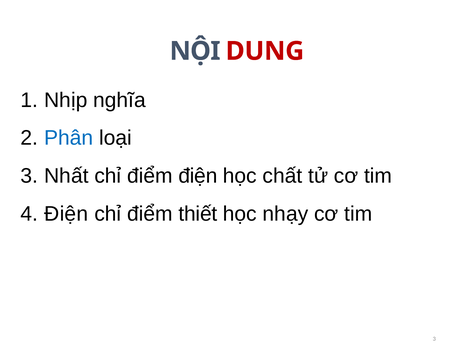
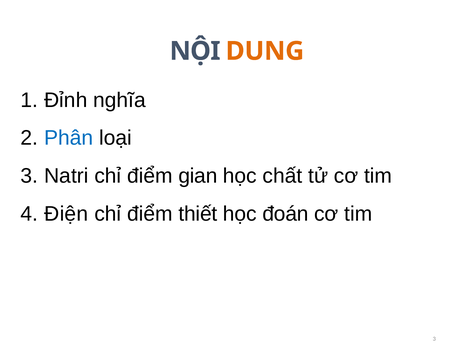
DUNG colour: red -> orange (265, 51)
Nhịp: Nhịp -> Đỉnh (66, 100)
Nhất: Nhất -> Natri (66, 176)
điểm điện: điện -> gian (198, 176)
nhạy: nhạy -> đoán (286, 214)
